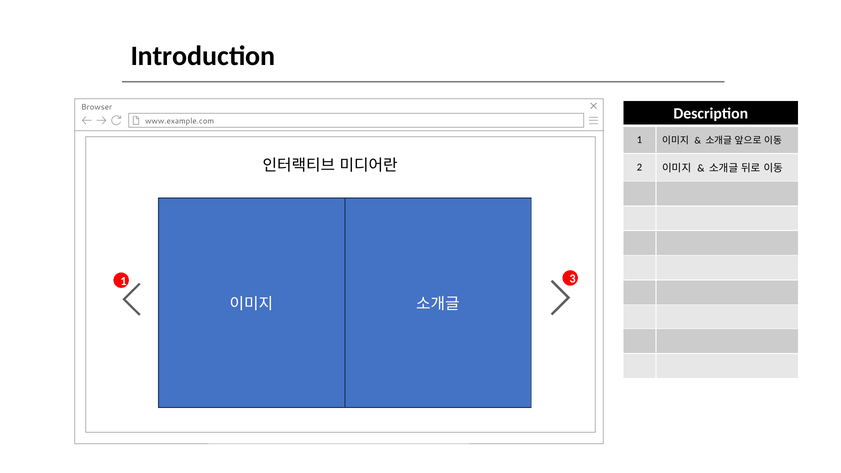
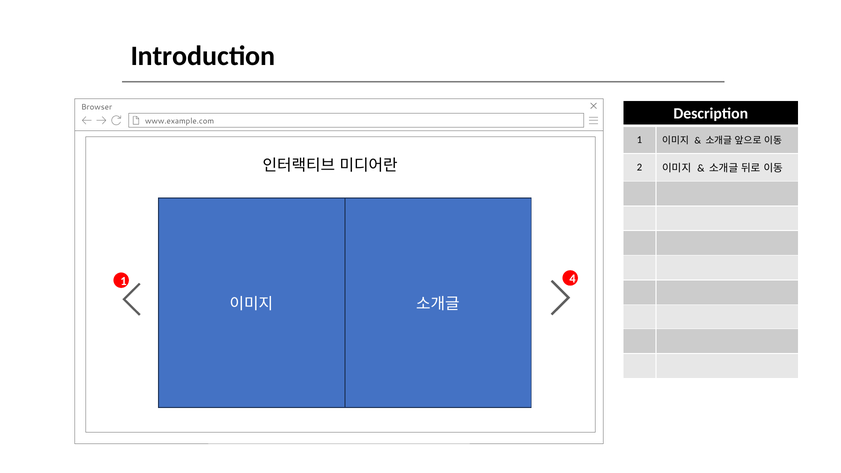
3: 3 -> 4 (573, 279)
